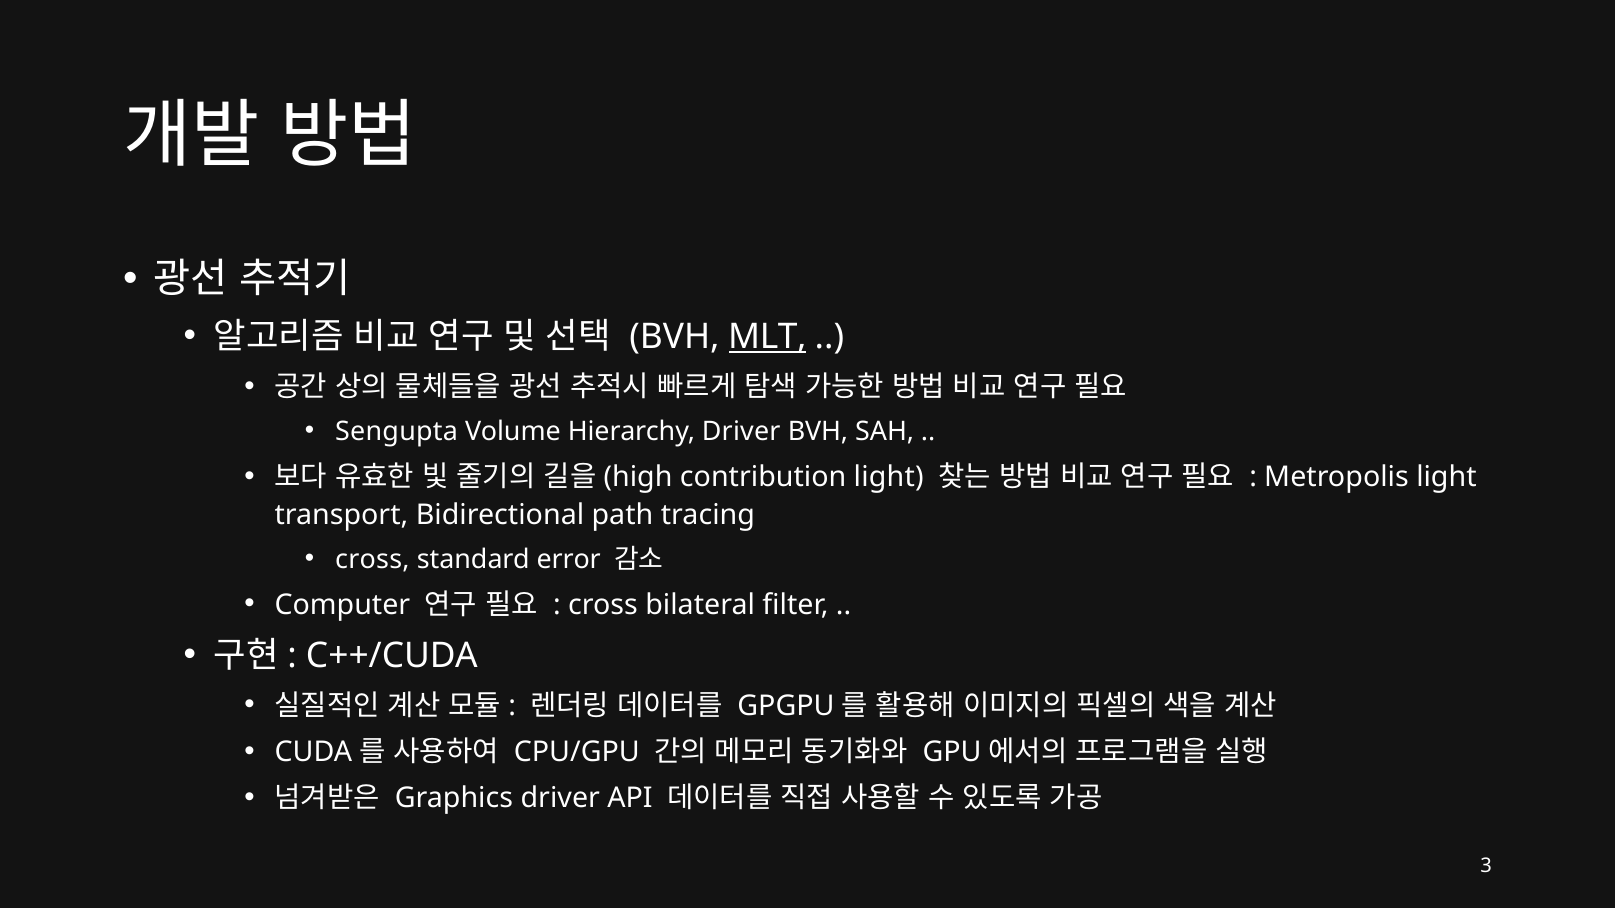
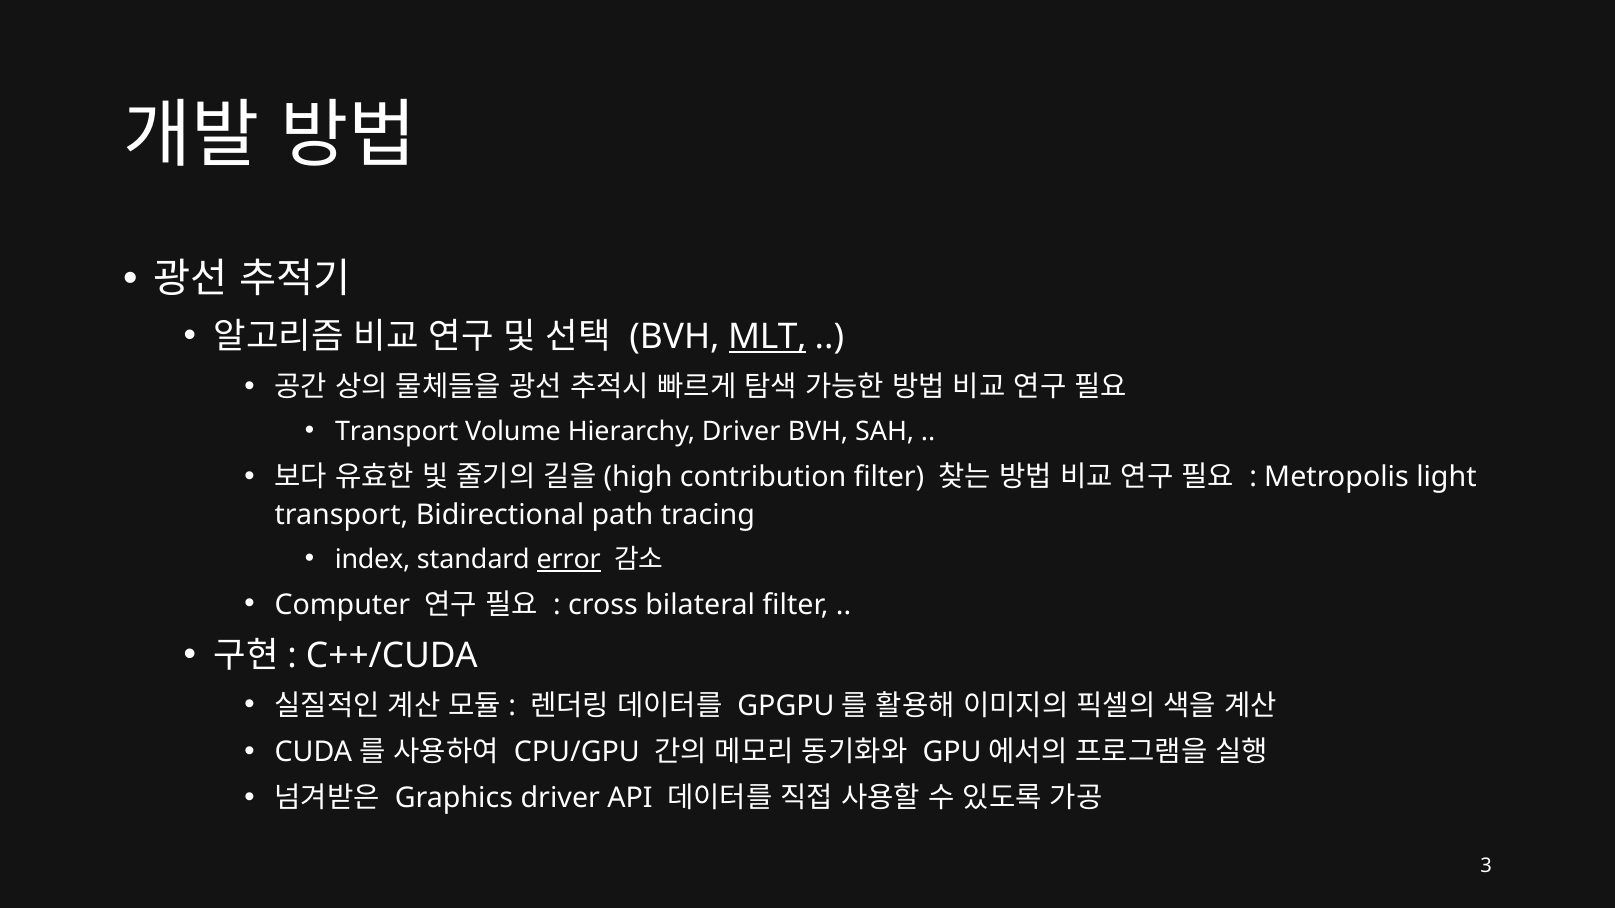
Sengupta: Sengupta -> Transport (397, 432)
contribution light: light -> filter (889, 477)
cross: cross -> index (373, 560)
error underline: none -> present (569, 560)
